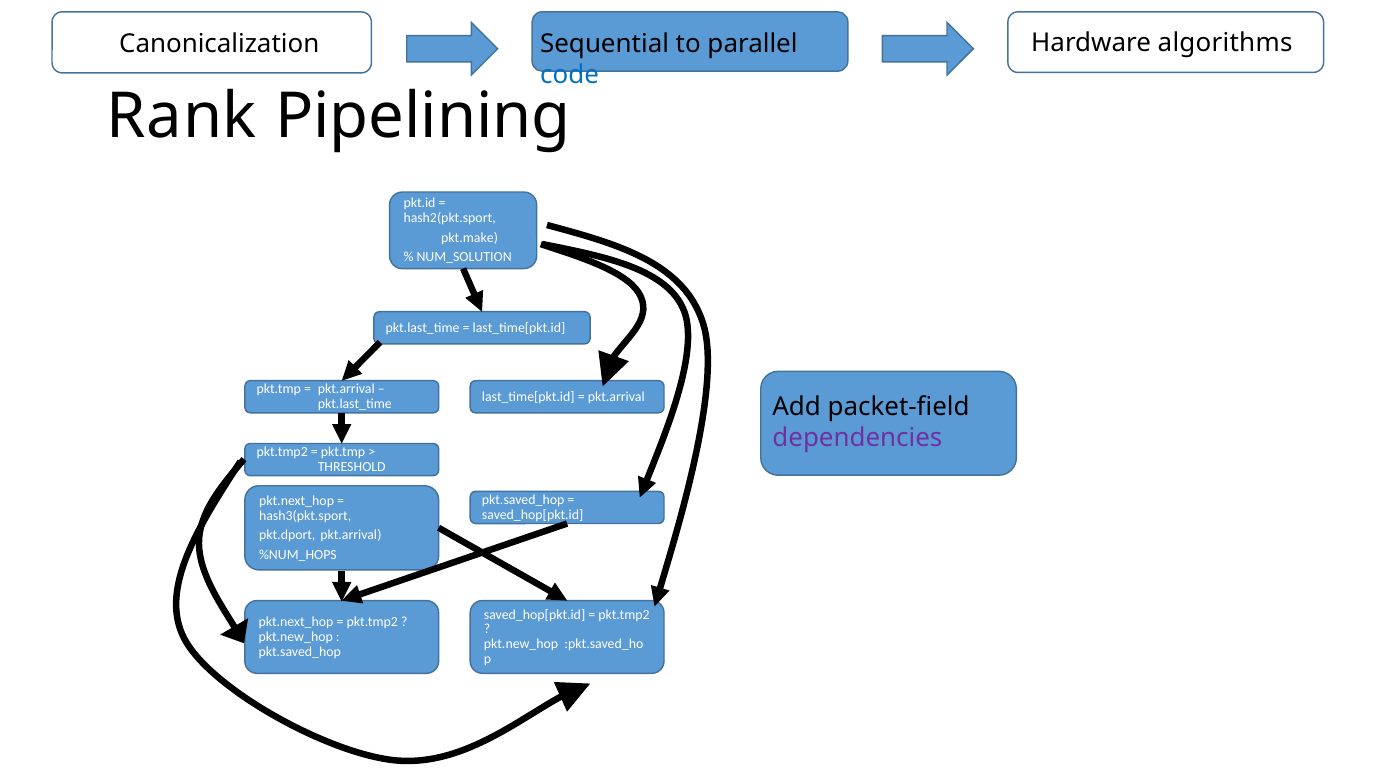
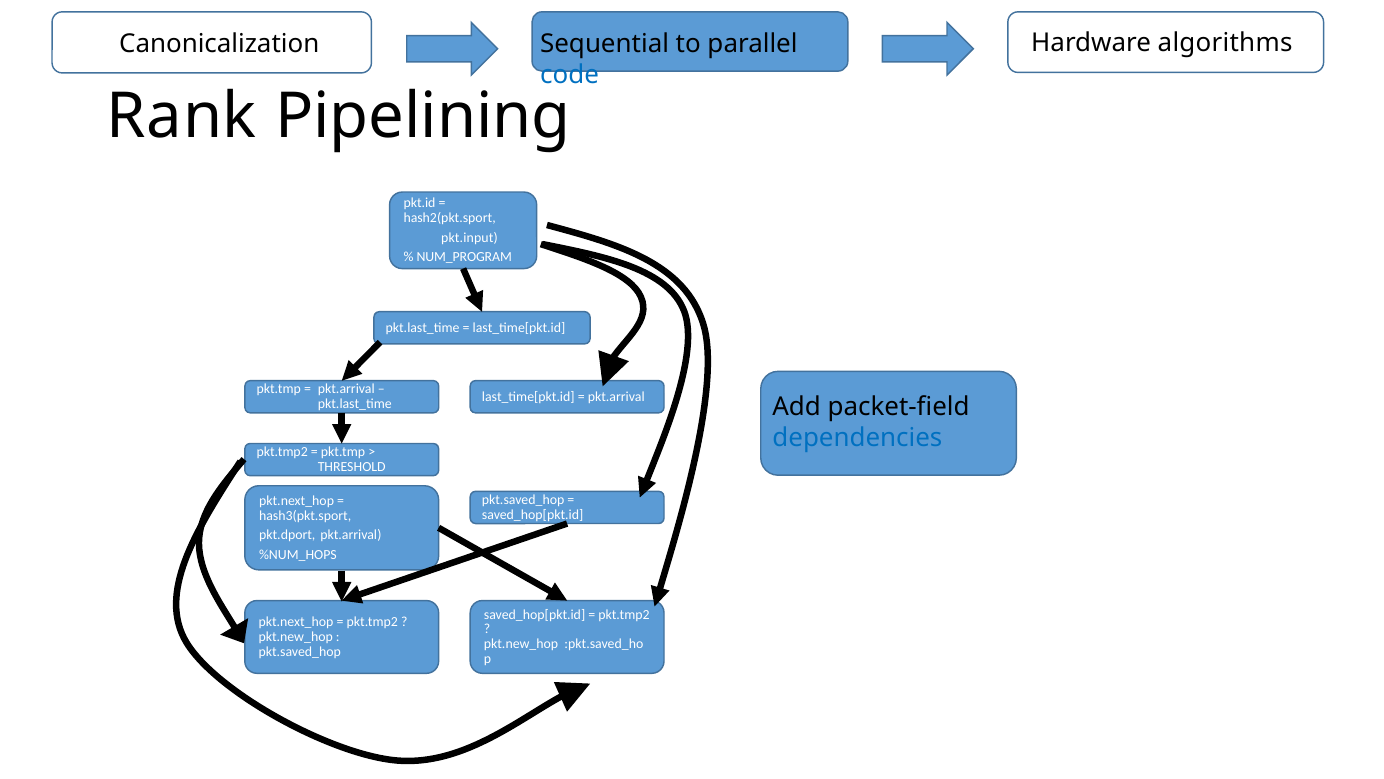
pkt.make: pkt.make -> pkt.input (469, 237)
NUM_SOLUTION: NUM_SOLUTION -> NUM_PROGRAM (464, 257)
dependencies colour: purple -> blue (857, 438)
